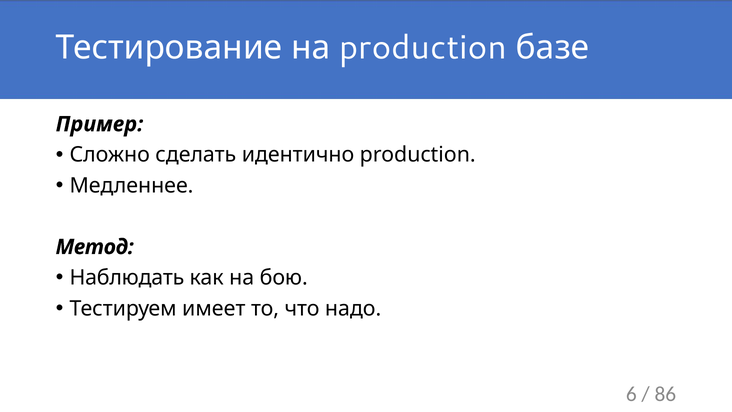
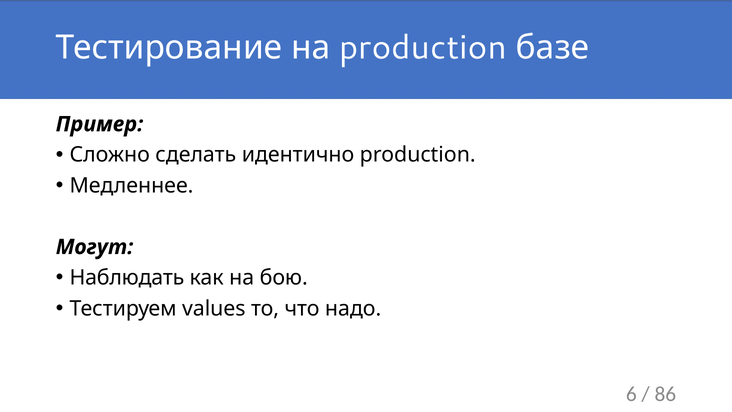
Метод: Метод -> Могут (95, 247)
имеет: имеет -> values (214, 308)
